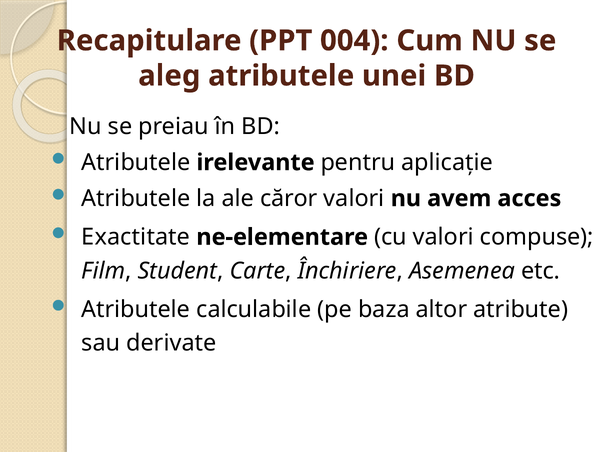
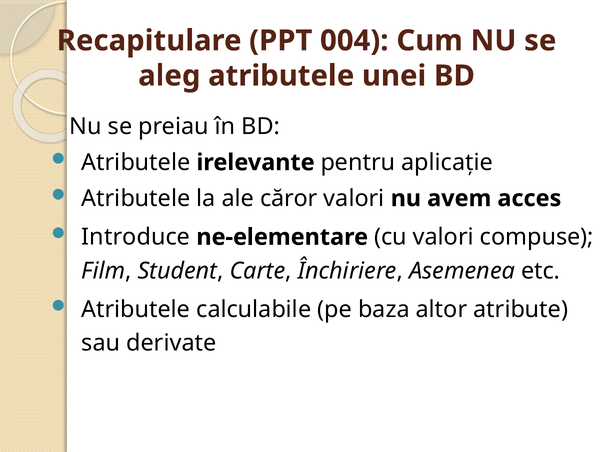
Exactitate: Exactitate -> Introduce (136, 237)
